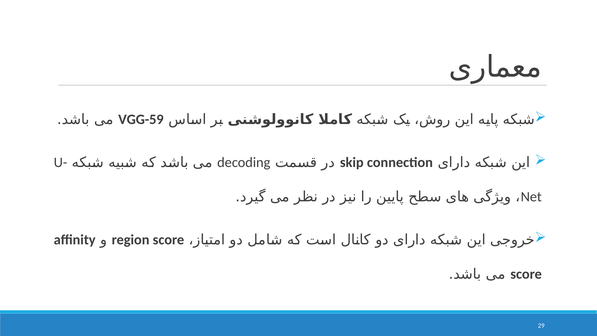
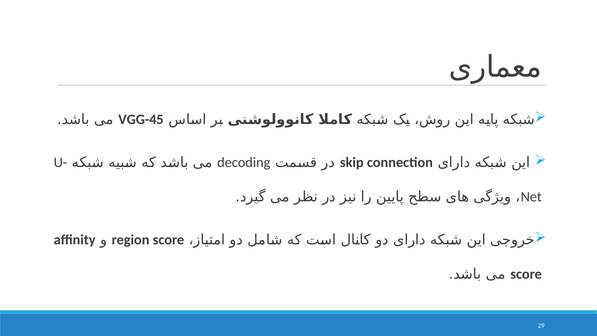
VGG-59: VGG-59 -> VGG-45 (141, 119)
